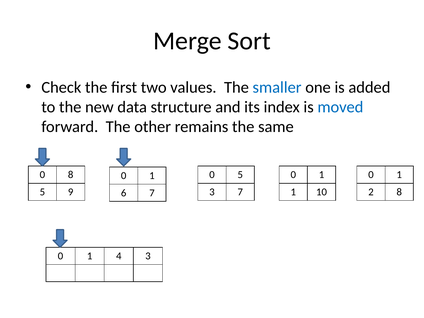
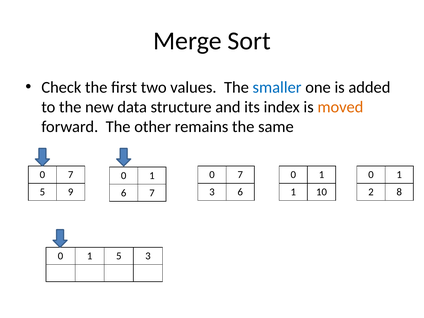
moved colour: blue -> orange (340, 107)
8: 8 -> 7 (71, 175)
5: 5 -> 7 (240, 175)
3 7: 7 -> 6 (240, 192)
1 4: 4 -> 5 (119, 256)
